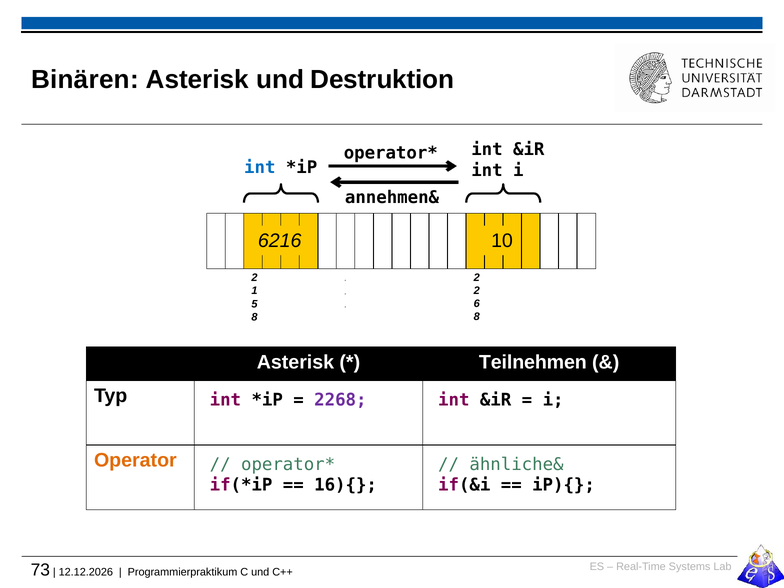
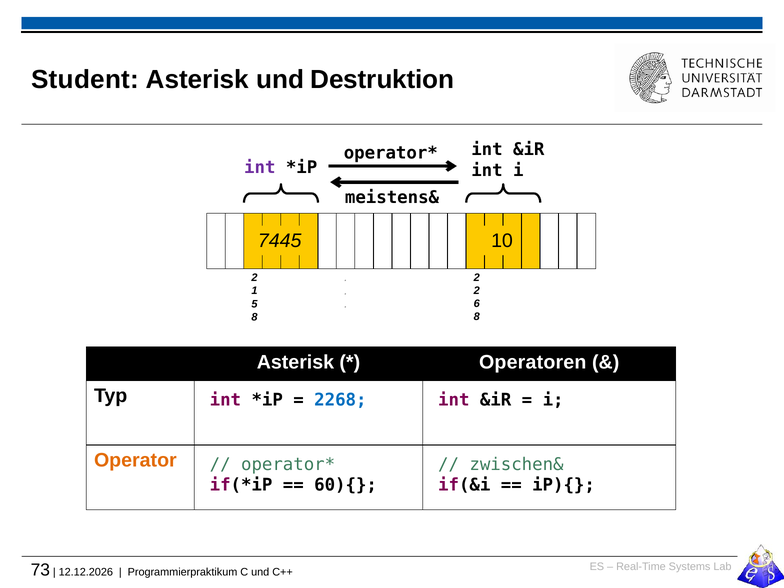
Binären: Binären -> Student (85, 80)
int colour: blue -> purple (260, 168)
annehmen&: annehmen& -> meistens& (392, 198)
6216: 6216 -> 7445 (280, 241)
Teilnehmen: Teilnehmen -> Operatoren (533, 362)
2268 colour: purple -> blue (340, 400)
ähnliche&: ähnliche& -> zwischen& (517, 465)
16){: 16){ -> 60){ (346, 485)
